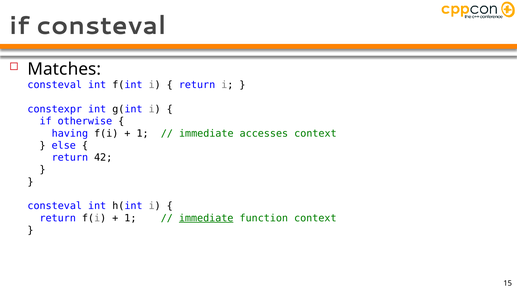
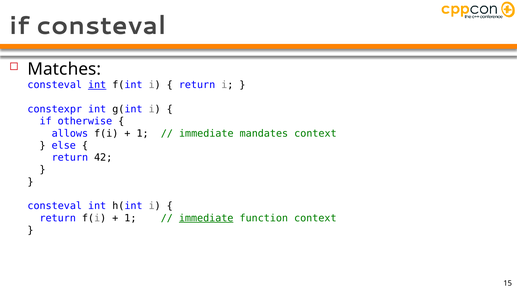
int underline: none -> present (97, 85)
having: having -> allows (70, 133)
accesses: accesses -> mandates (264, 133)
